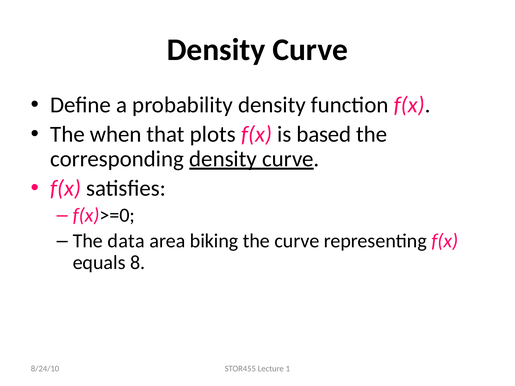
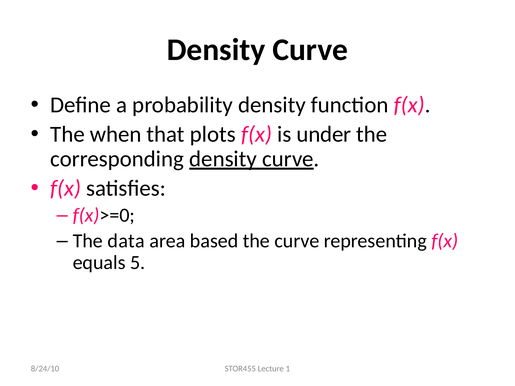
based: based -> under (324, 134)
biking: biking -> based (214, 241)
8: 8 -> 5 (138, 263)
